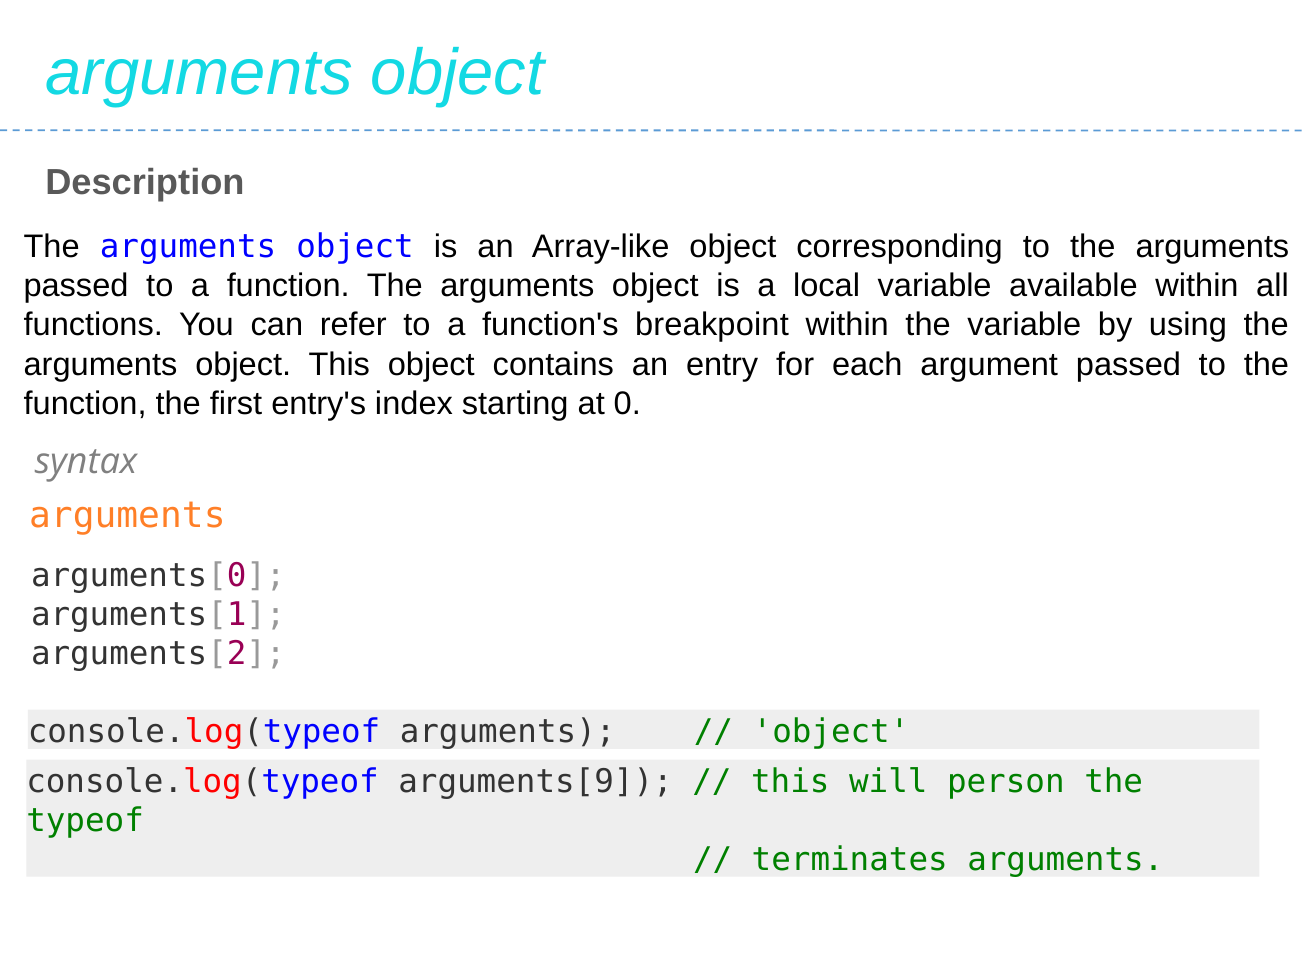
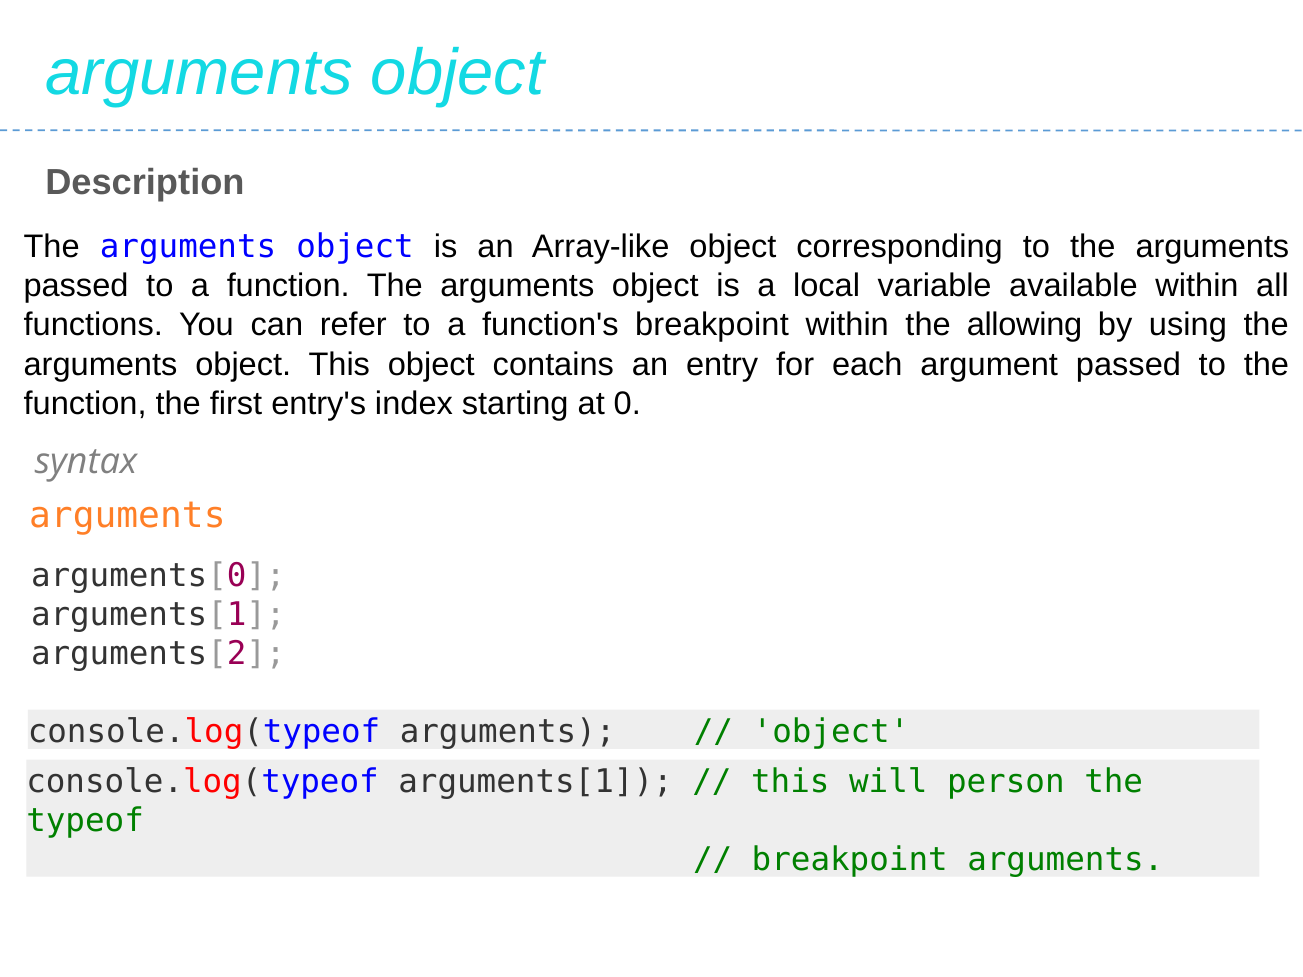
the variable: variable -> allowing (1024, 325)
console.log(typeof arguments[9: arguments[9 -> arguments[1 (536, 782)
terminates: terminates -> breakpoint (850, 860)
